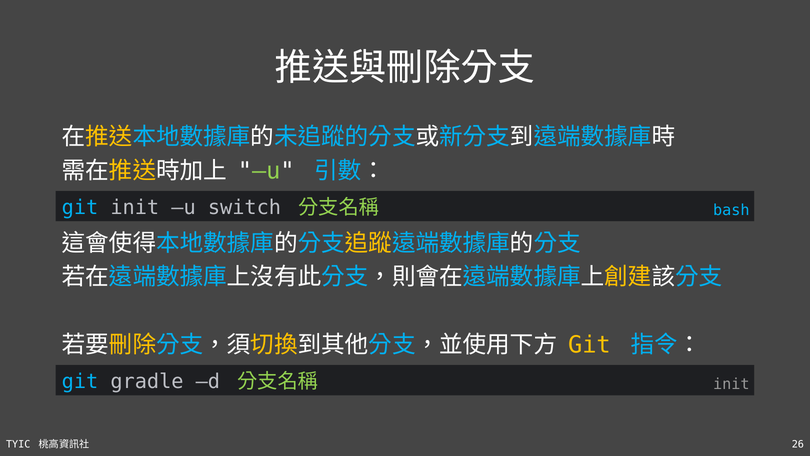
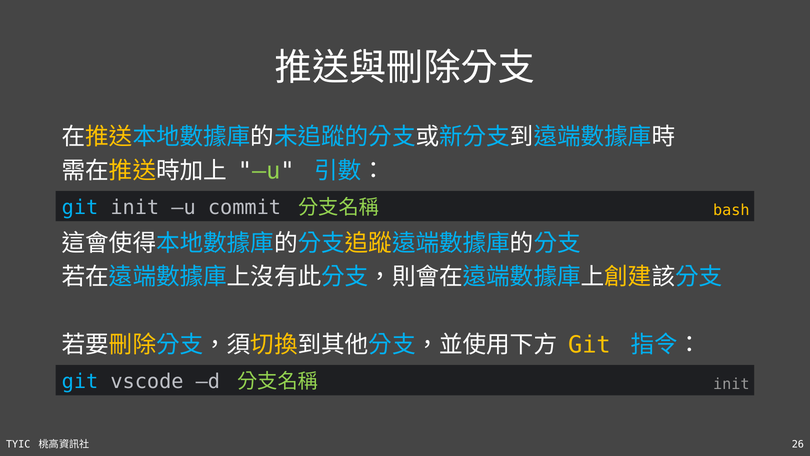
switch: switch -> commit (244, 207)
bash colour: light blue -> yellow (731, 210)
gradle: gradle -> vscode (147, 381)
